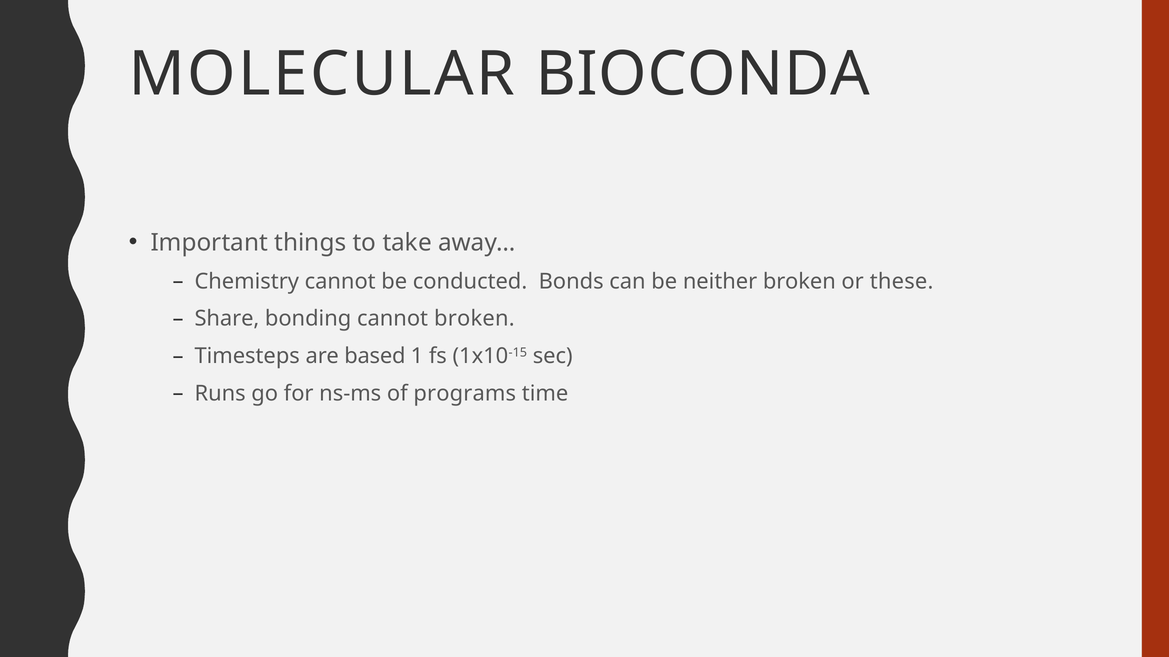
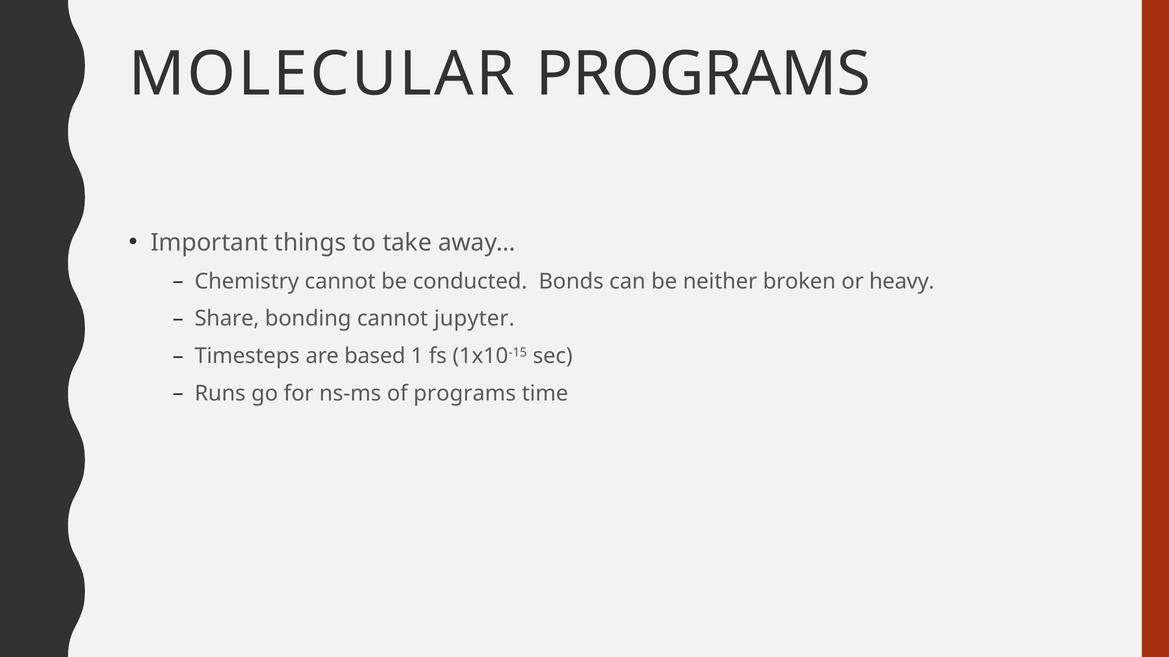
MOLECULAR BIOCONDA: BIOCONDA -> PROGRAMS (703, 74)
these: these -> heavy (902, 282)
cannot broken: broken -> jupyter (474, 319)
